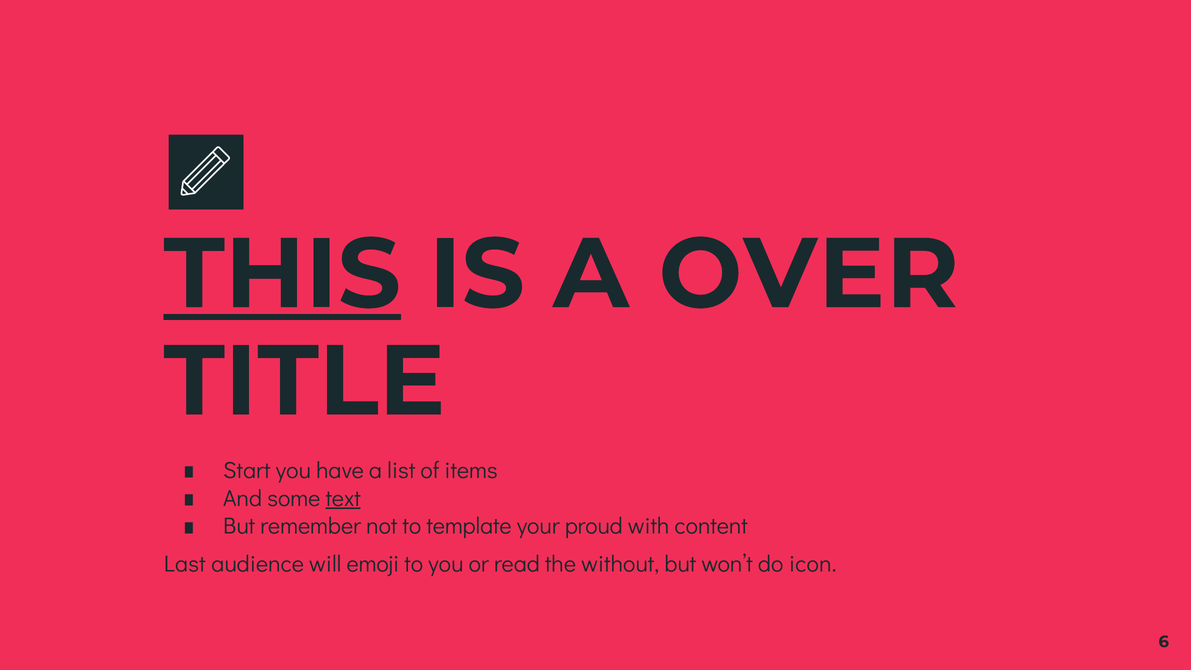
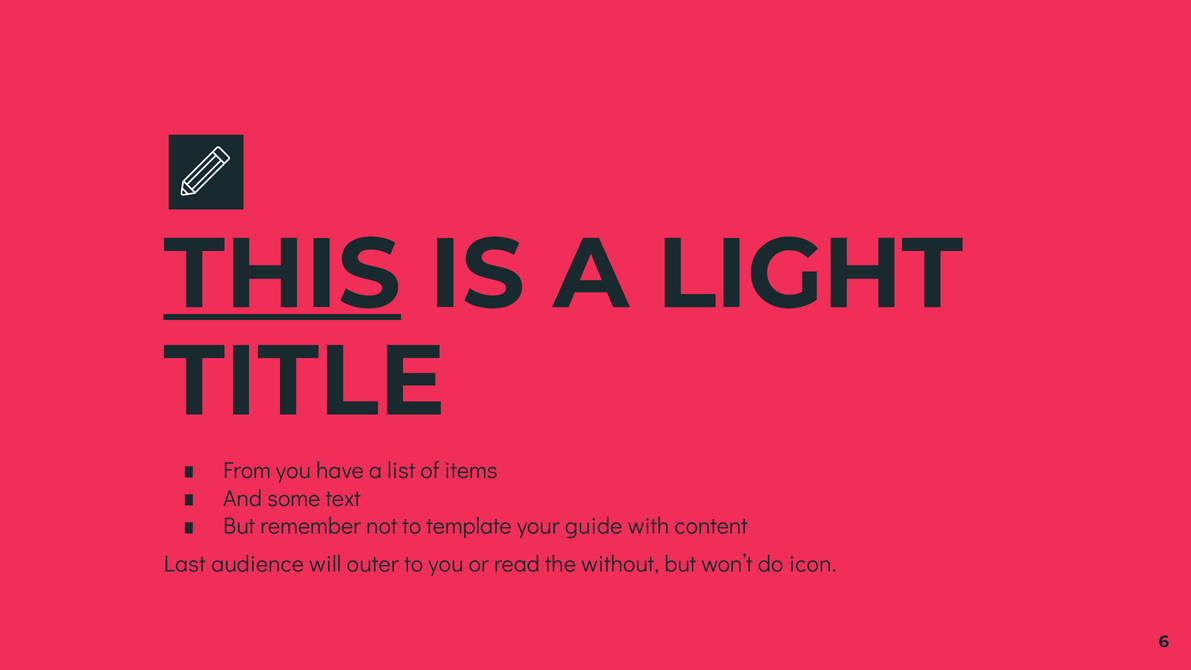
OVER: OVER -> LIGHT (810, 274)
Start: Start -> From (247, 471)
text underline: present -> none (343, 498)
proud: proud -> guide (594, 526)
emoji: emoji -> outer (373, 564)
